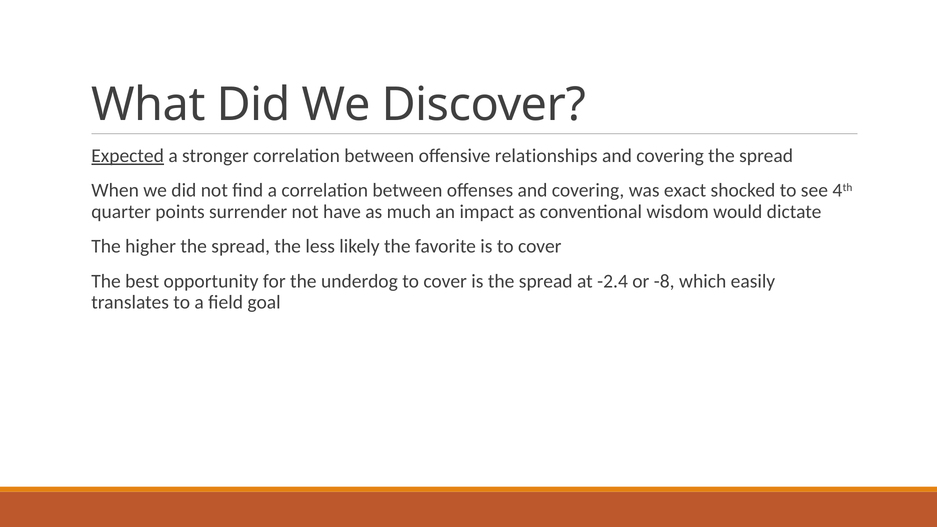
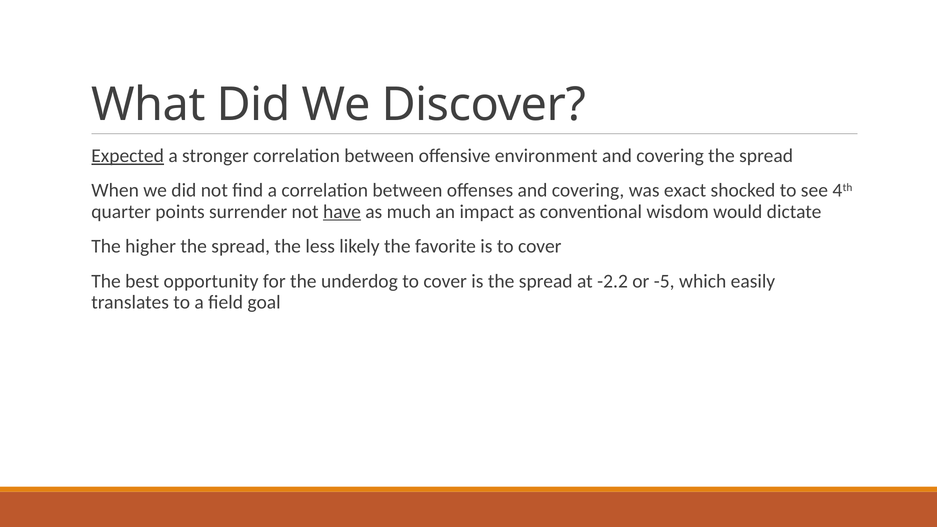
relationships: relationships -> environment (546, 156)
have underline: none -> present (342, 212)
-2.4: -2.4 -> -2.2 (613, 281)
-8: -8 -> -5 (664, 281)
